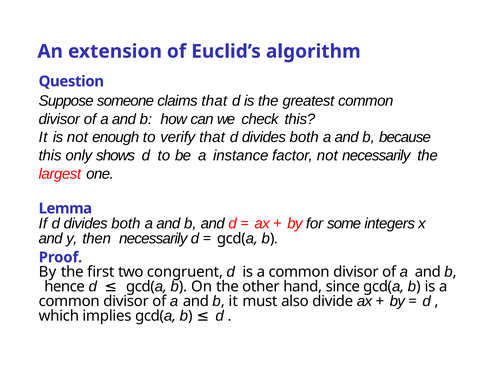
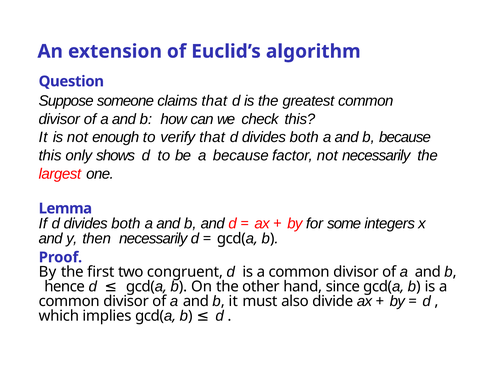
a instance: instance -> because (241, 155)
